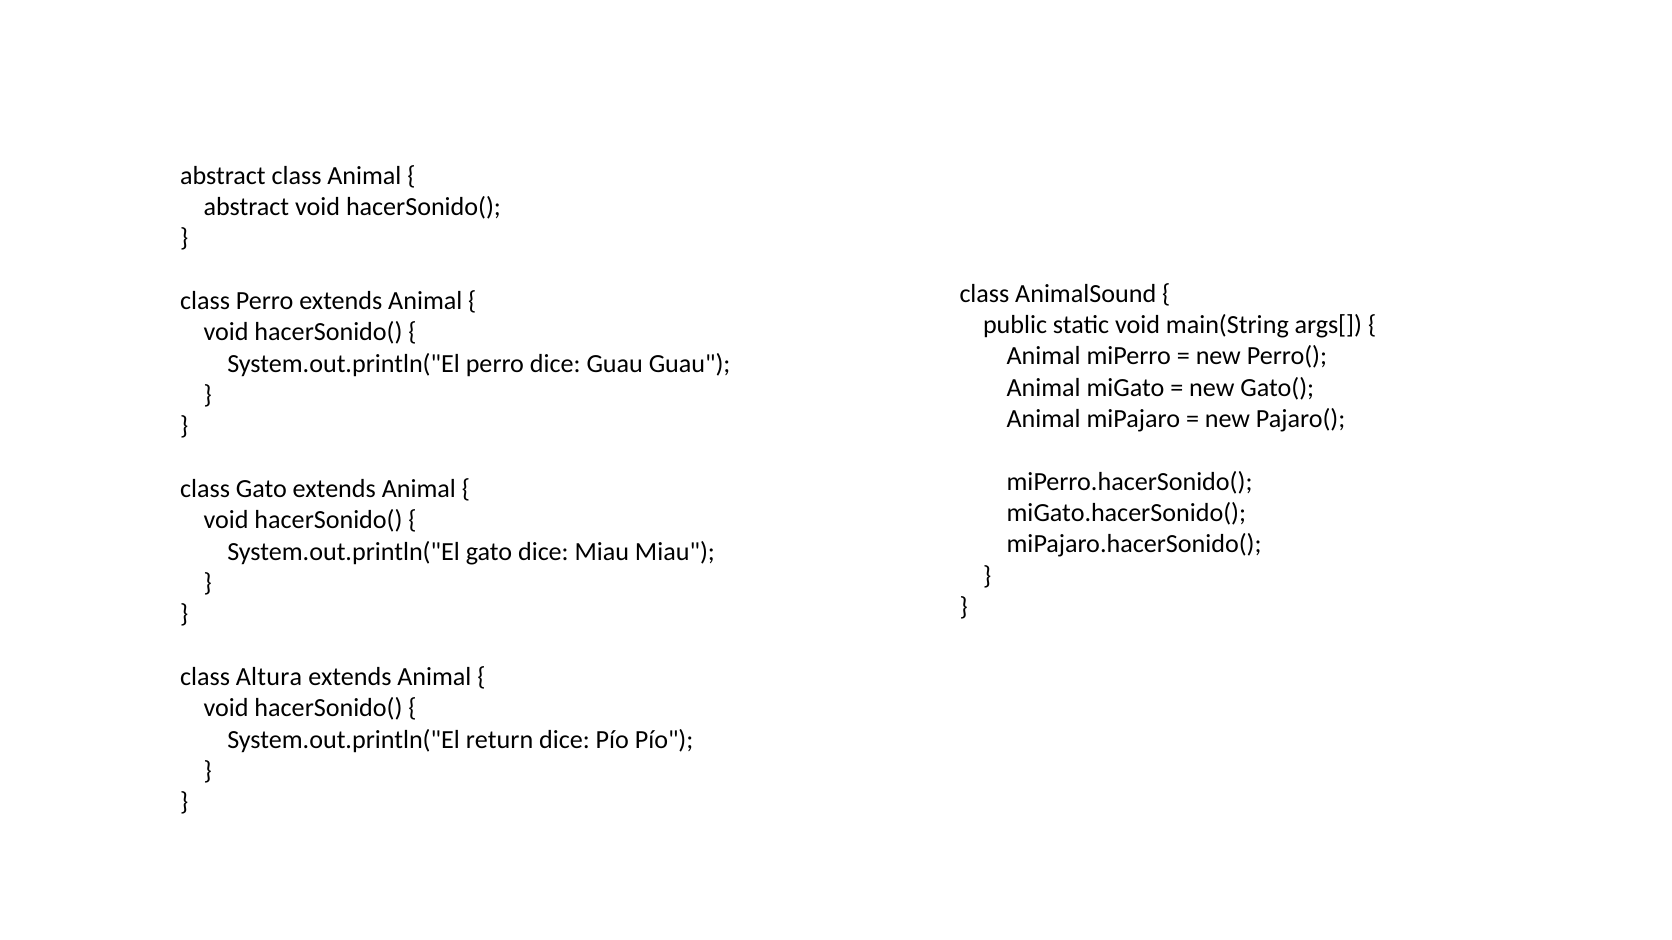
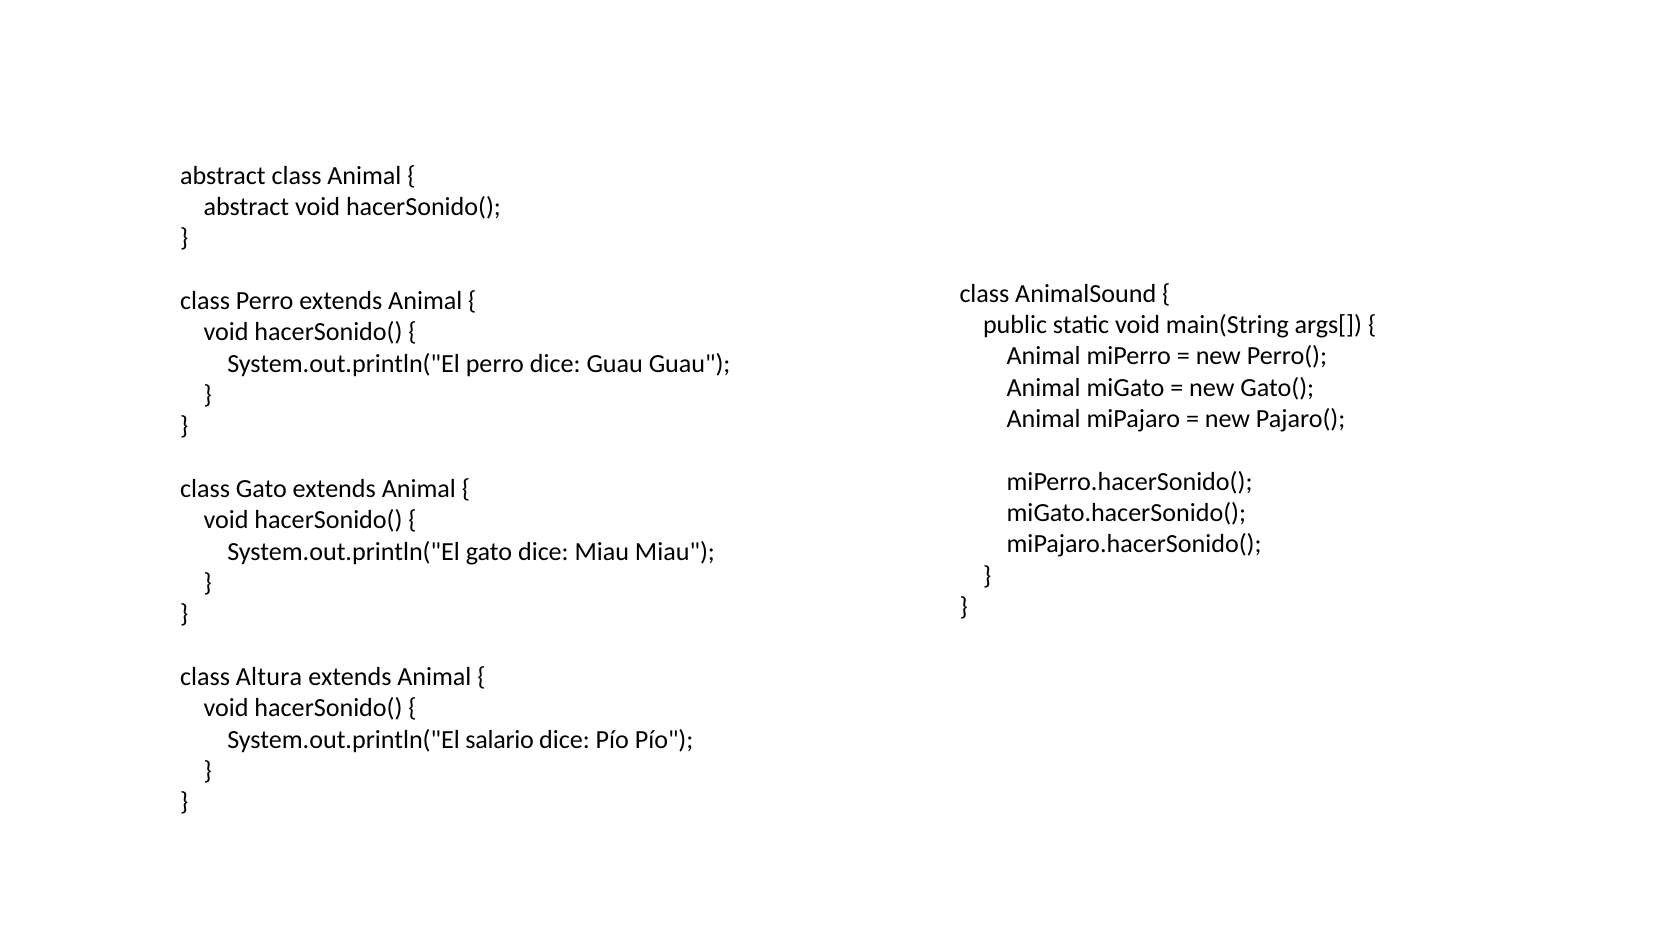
return: return -> salario (500, 740)
